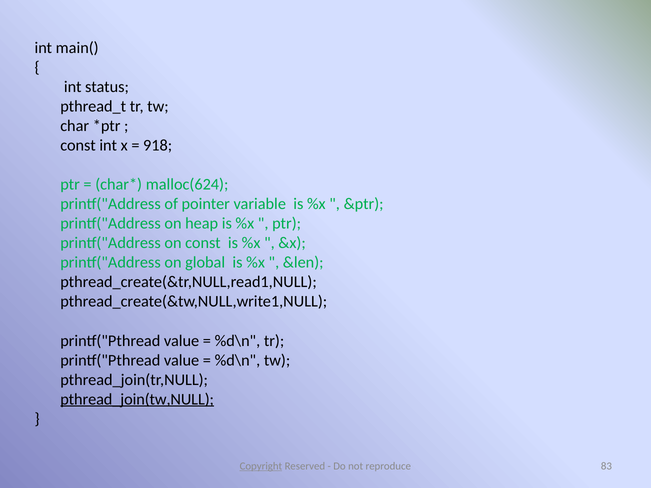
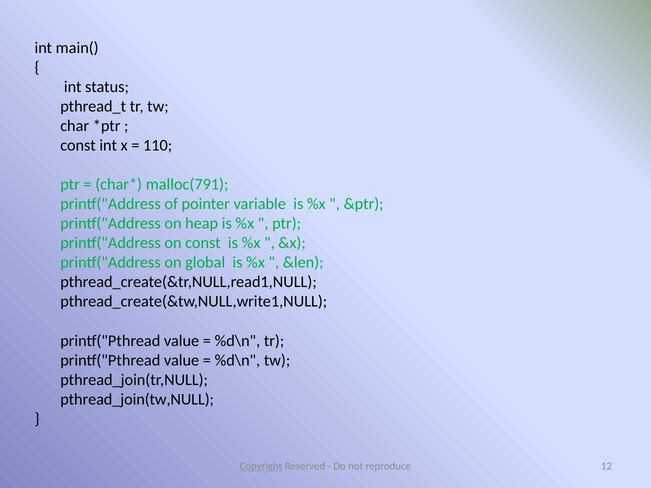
918: 918 -> 110 (158, 146)
malloc(624: malloc(624 -> malloc(791 (187, 185)
pthread_join(tw,NULL underline: present -> none (137, 399)
83: 83 -> 12 (606, 466)
